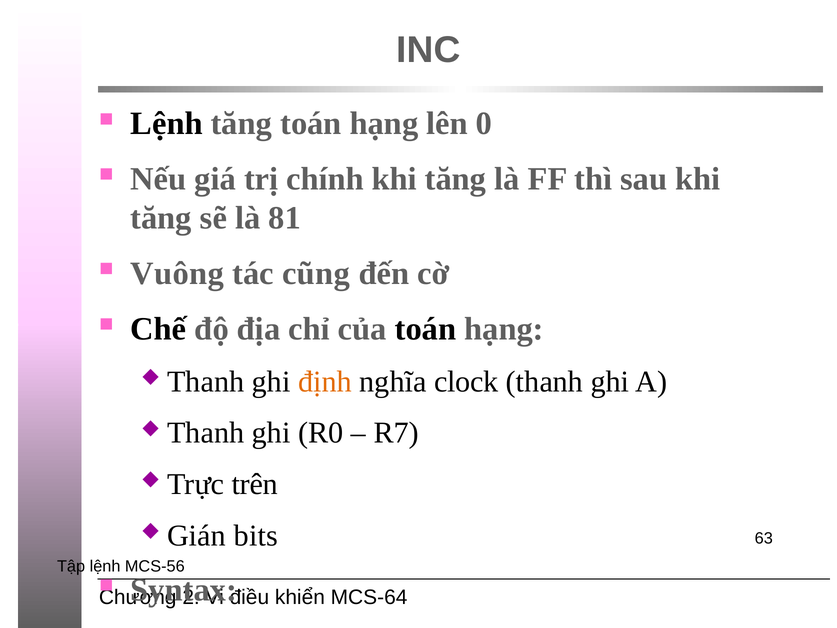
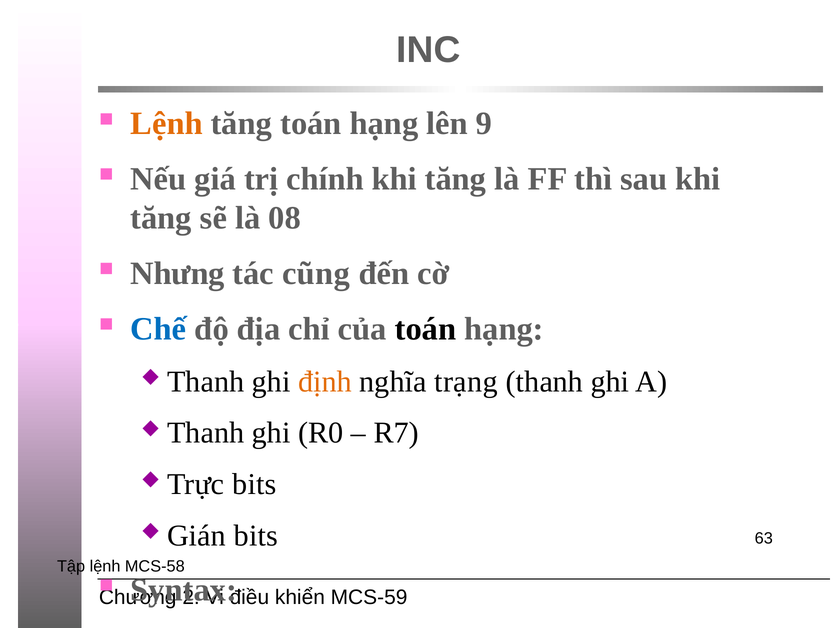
Lệnh colour: black -> orange (167, 124)
0: 0 -> 9 (484, 124)
81: 81 -> 08 (285, 218)
Vuông: Vuông -> Nhưng (178, 273)
Chế colour: black -> blue (158, 329)
clock: clock -> trạng (466, 381)
Trực trên: trên -> bits (254, 484)
MCS-56: MCS-56 -> MCS-58 (155, 566)
MCS-64: MCS-64 -> MCS-59 (369, 597)
